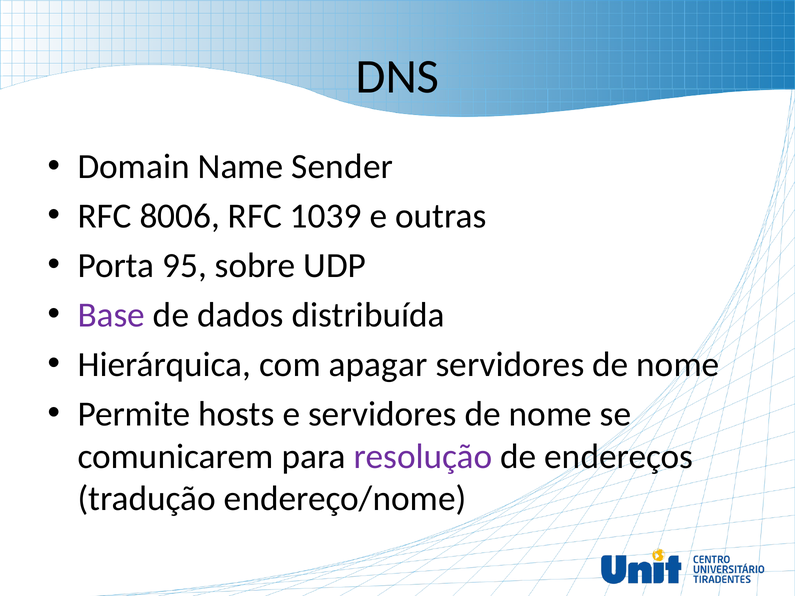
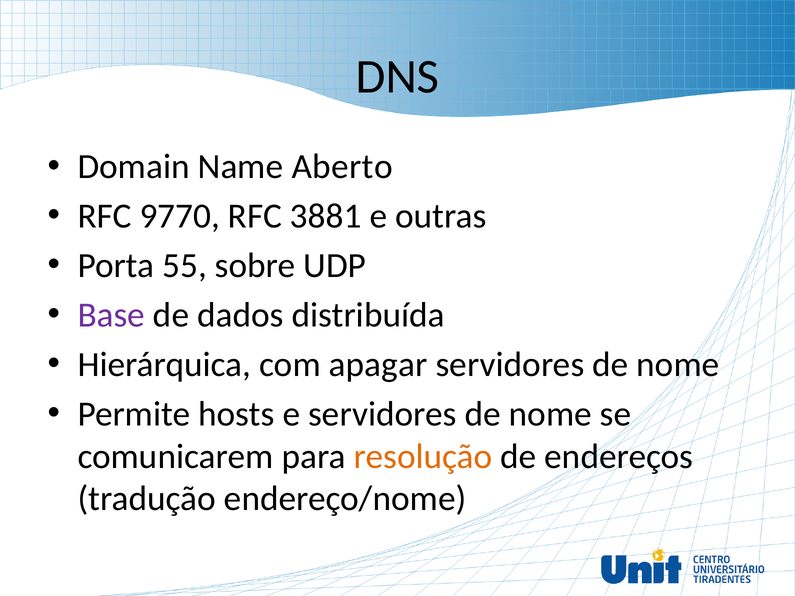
Sender: Sender -> Aberto (342, 167)
8006: 8006 -> 9770 (180, 216)
1039: 1039 -> 3881 (326, 216)
95: 95 -> 55 (185, 266)
resolução colour: purple -> orange (423, 457)
